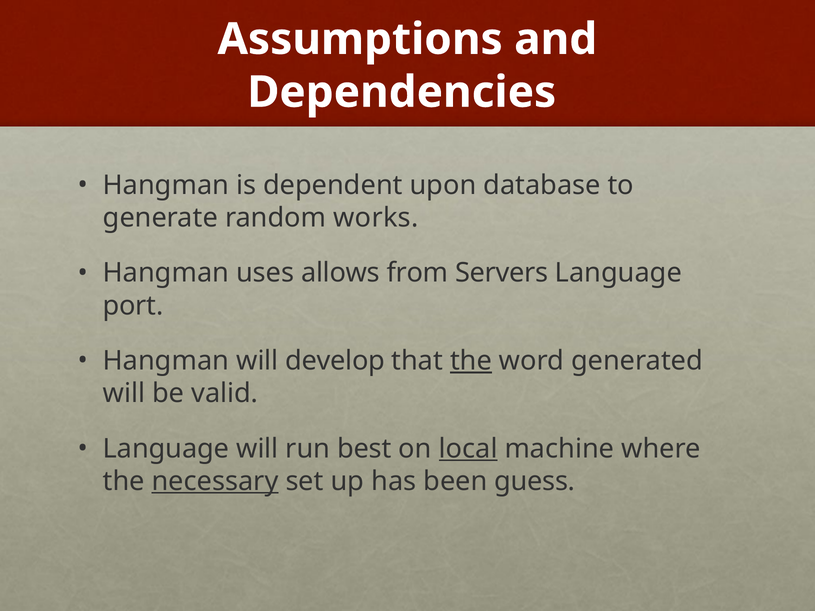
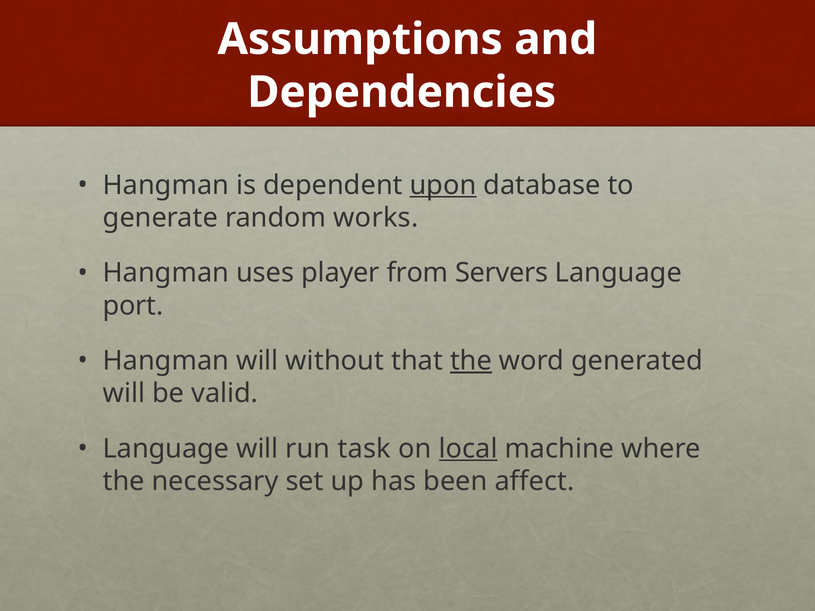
upon underline: none -> present (443, 185)
allows: allows -> player (340, 273)
develop: develop -> without (335, 361)
best: best -> task (364, 449)
necessary underline: present -> none (215, 481)
guess: guess -> affect (534, 481)
